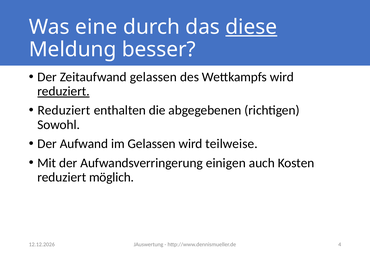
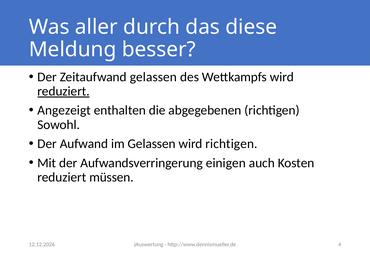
eine: eine -> aller (96, 27)
diese underline: present -> none (251, 27)
Reduziert: Reduziert -> Angezeigt (64, 110)
wird teilweise: teilweise -> richtigen (232, 144)
möglich: möglich -> müssen (111, 177)
